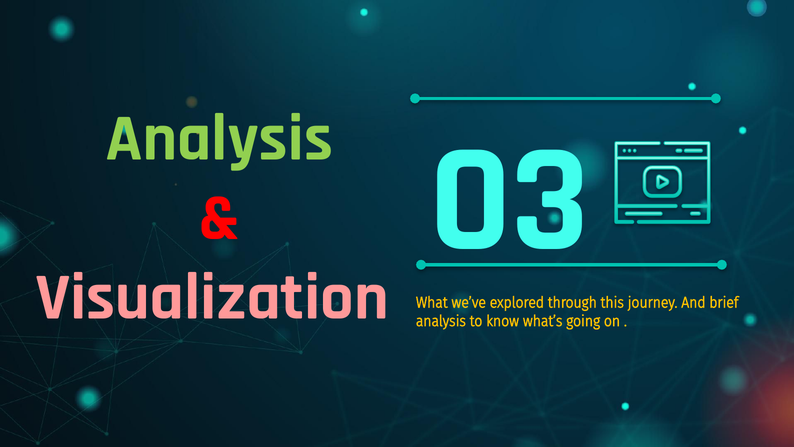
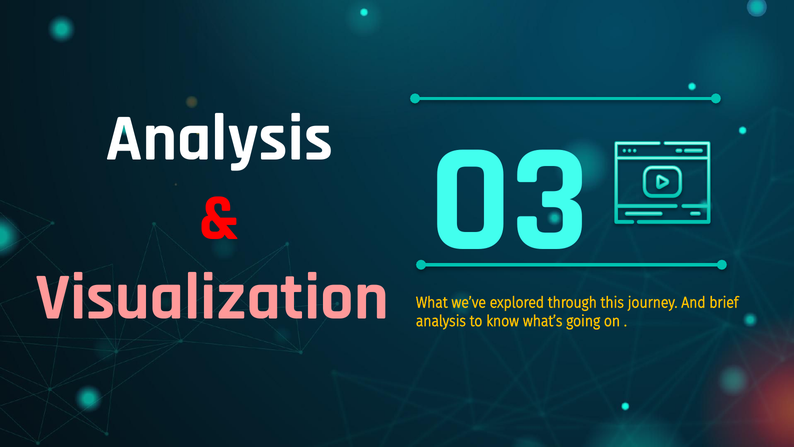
Analysis colour: light green -> white (220, 138)
